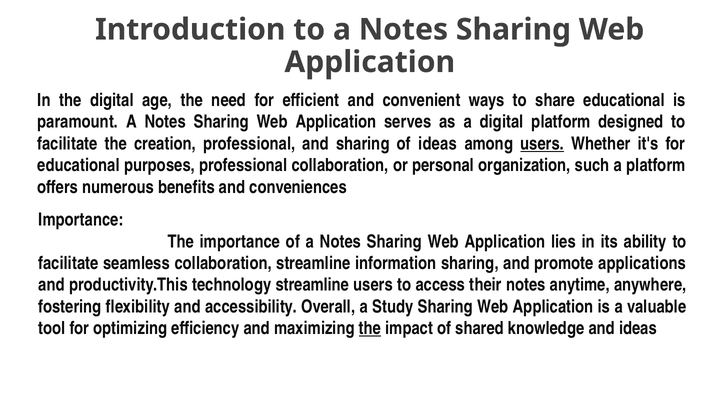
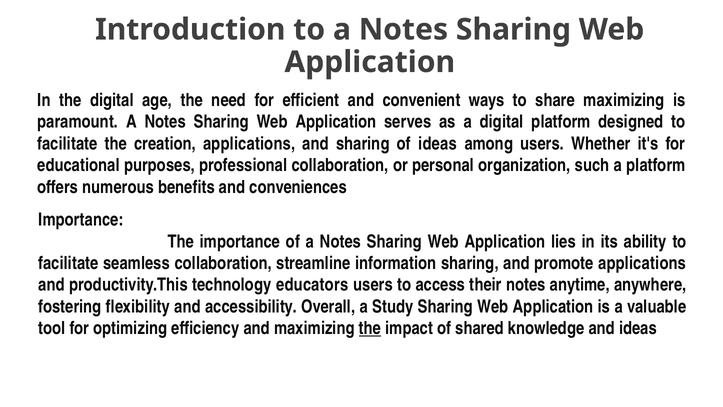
share educational: educational -> maximizing (624, 100)
creation professional: professional -> applications (249, 144)
users underline: present -> none (542, 144)
technology streamline: streamline -> educators (312, 285)
